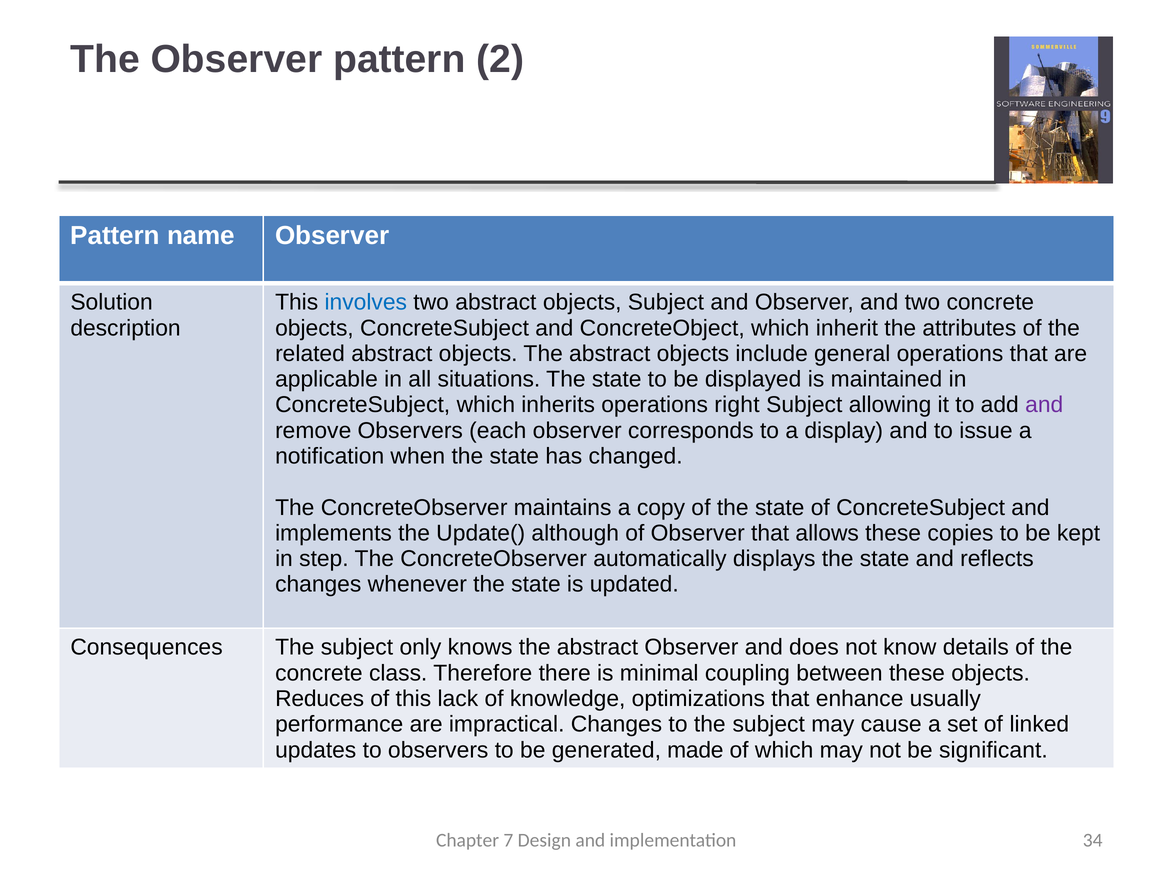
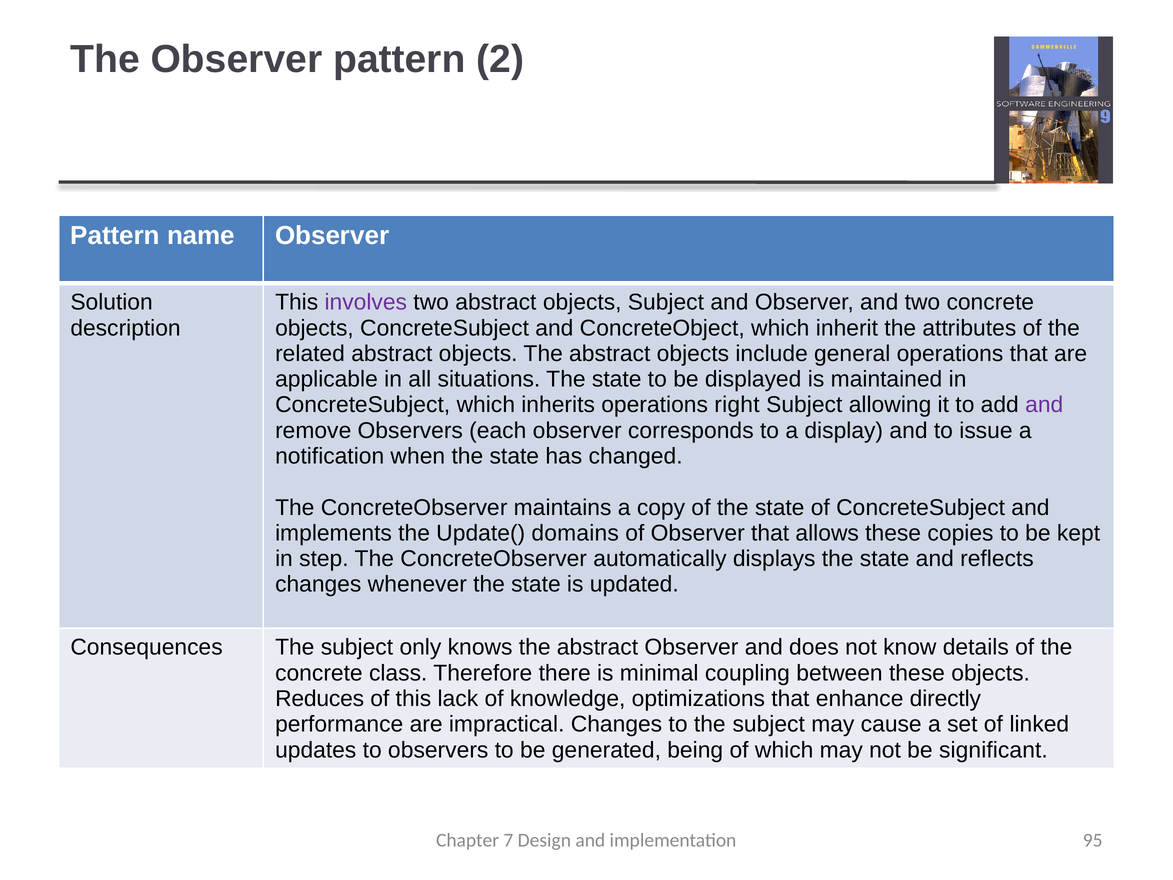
involves colour: blue -> purple (366, 302)
although: although -> domains (575, 533)
usually: usually -> directly (945, 699)
made: made -> being (695, 750)
34: 34 -> 95 (1093, 840)
